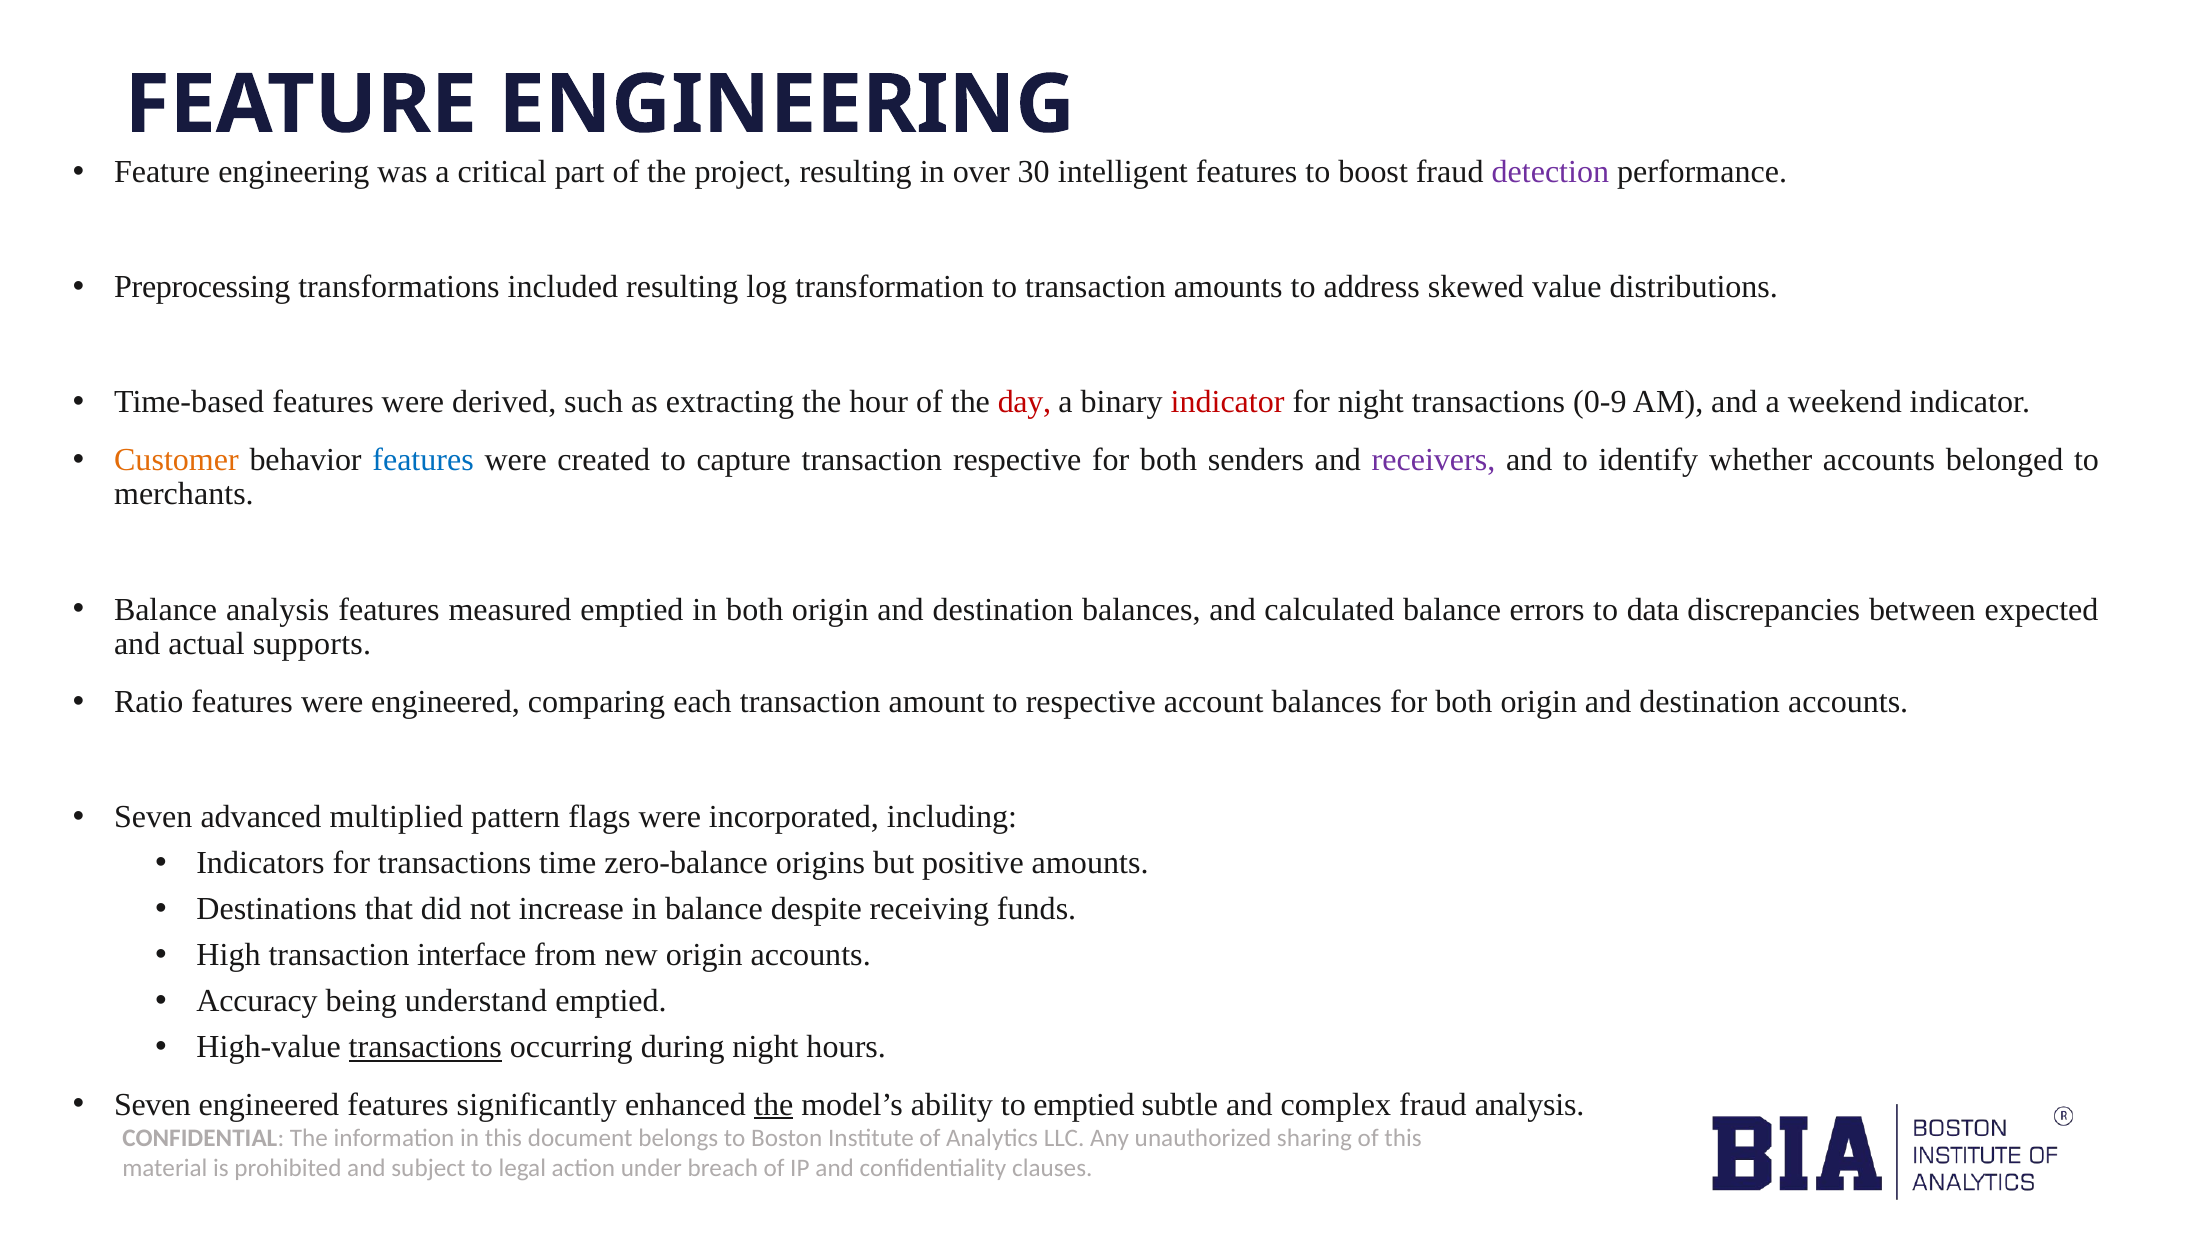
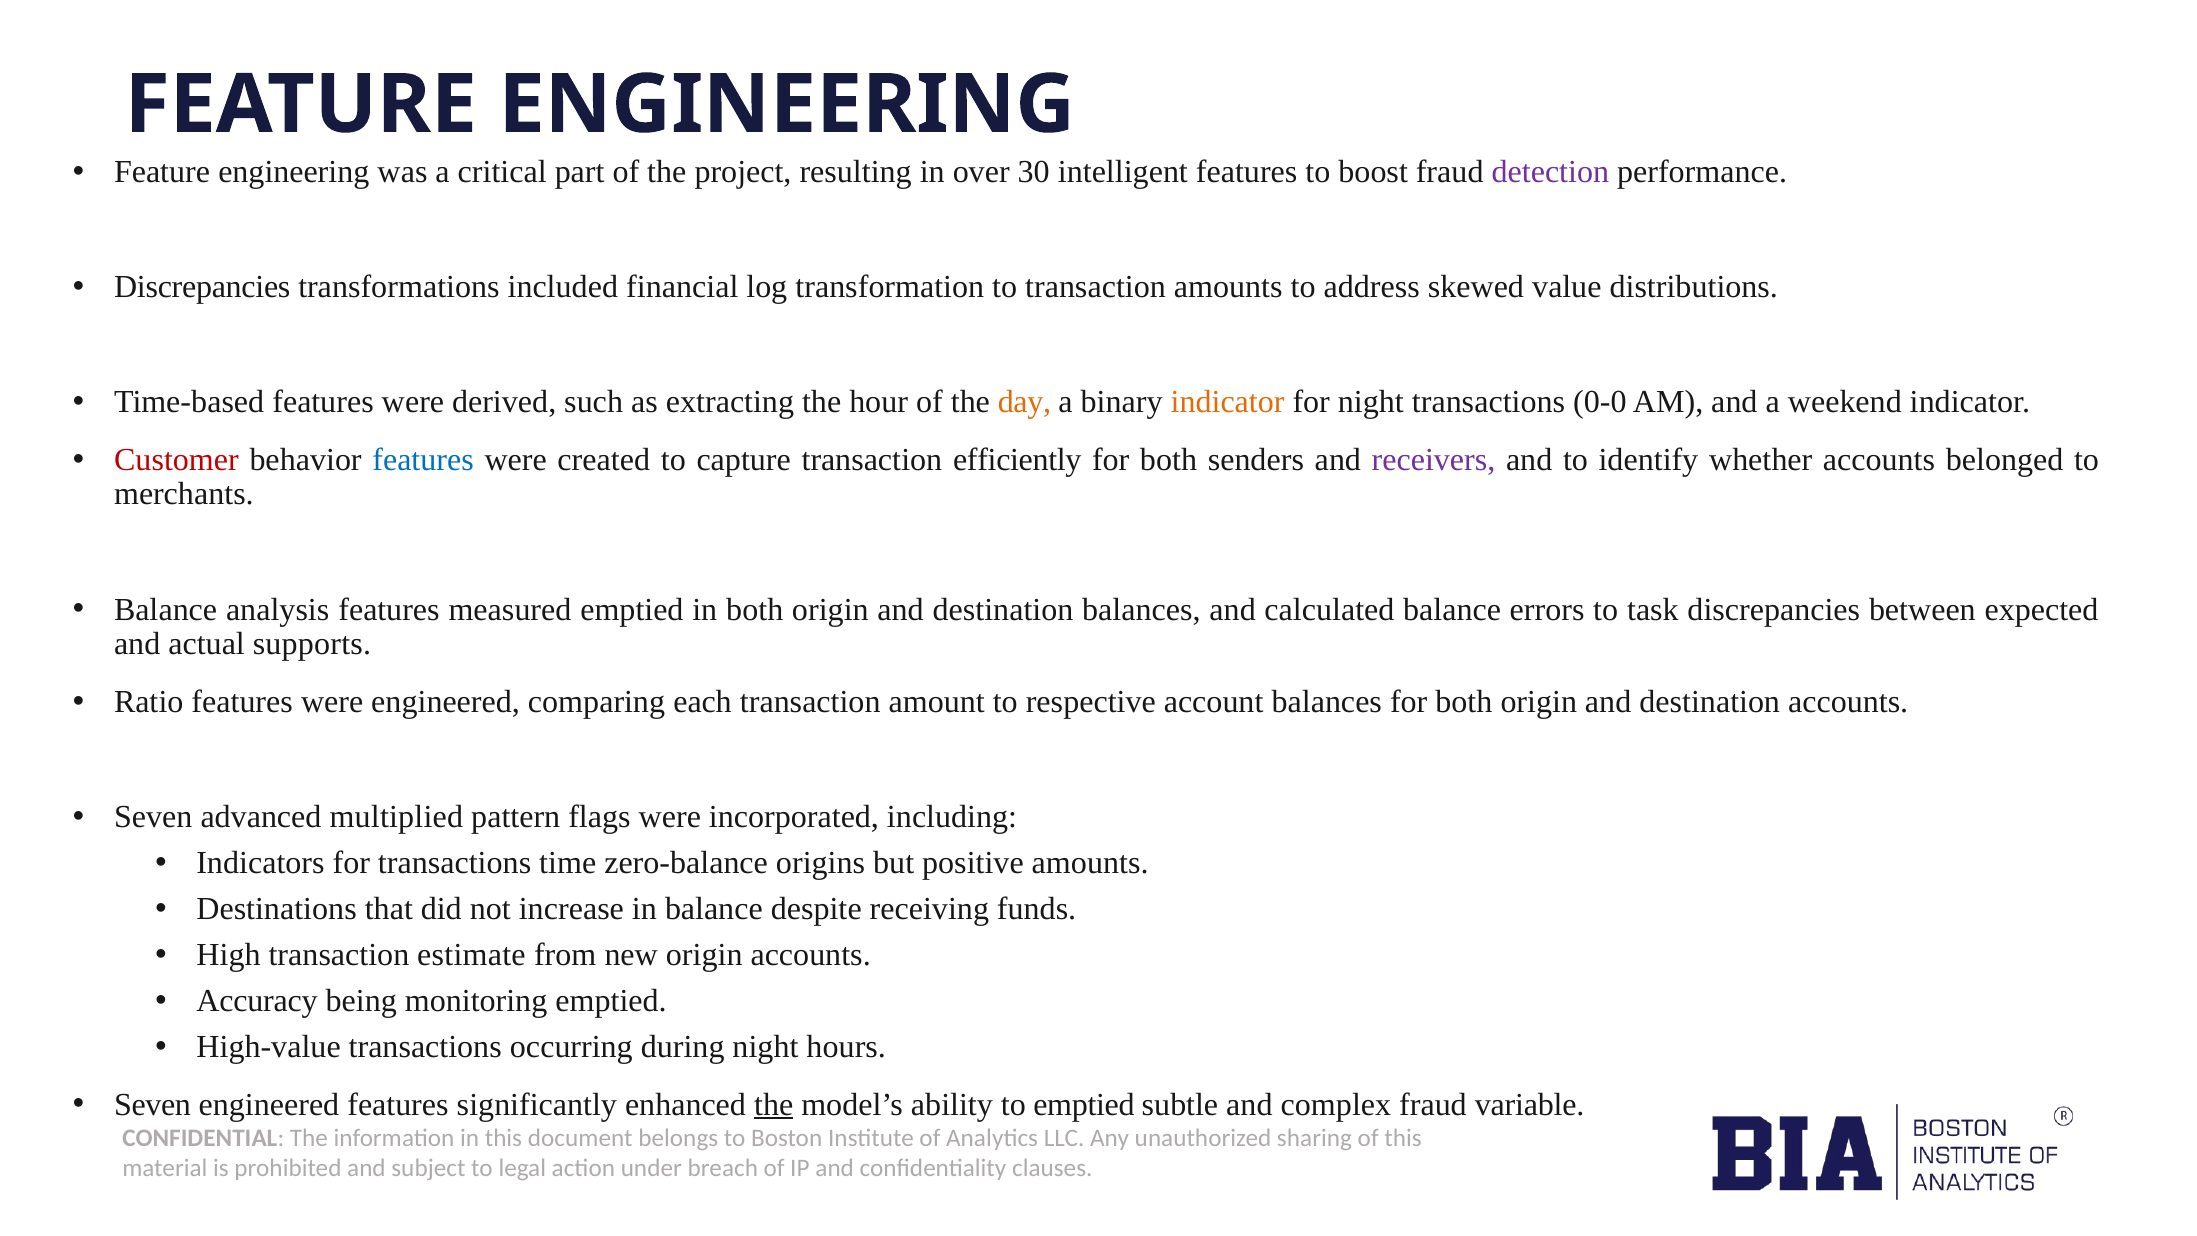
Preprocessing: Preprocessing -> Discrepancies (202, 287)
included resulting: resulting -> financial (682, 287)
day colour: red -> orange (1024, 402)
indicator colour: red -> orange (1228, 402)
0-9: 0-9 -> 0-0 (1600, 402)
Customer colour: orange -> red (176, 460)
transaction respective: respective -> efficiently (1017, 460)
data: data -> task (1653, 609)
interface: interface -> estimate (471, 955)
understand: understand -> monitoring (476, 1001)
transactions underline: present -> none (425, 1047)
fraud analysis: analysis -> variable (1530, 1104)
